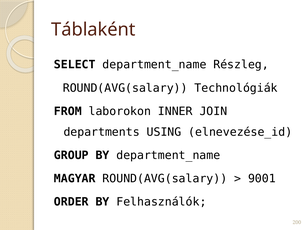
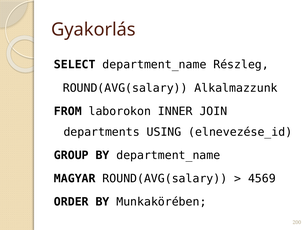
Táblaként: Táblaként -> Gyakorlás (93, 30)
Technológiák: Technológiák -> Alkalmazzunk (236, 88)
9001: 9001 -> 4569 (262, 179)
Felhasználók: Felhasználók -> Munkakörében (161, 202)
